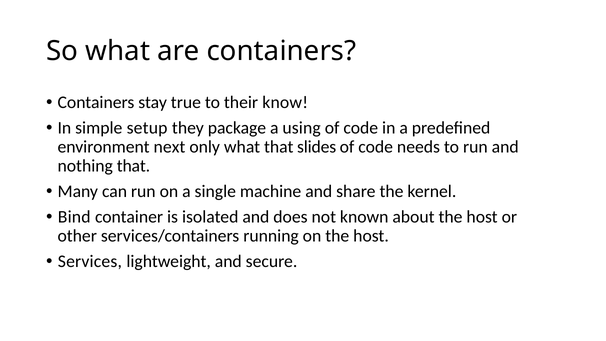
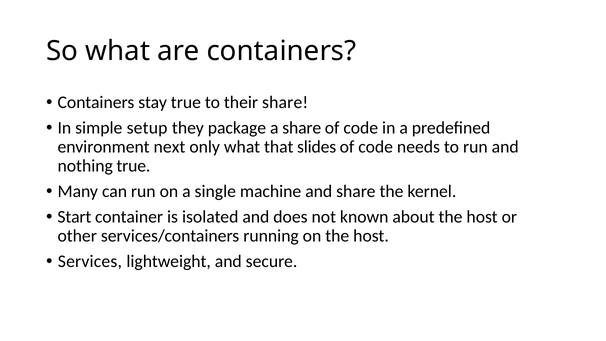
their know: know -> share (285, 102)
a using: using -> share (302, 128)
nothing that: that -> true (133, 166)
Bind: Bind -> Start (74, 217)
